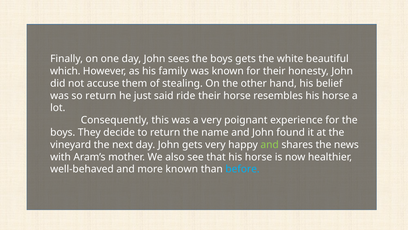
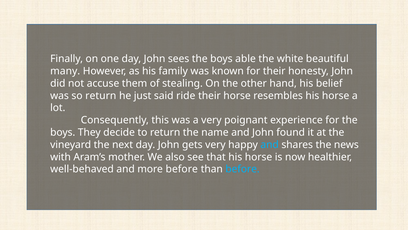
boys gets: gets -> able (246, 59)
which: which -> many (65, 71)
and colour: light green -> light blue (270, 144)
more known: known -> before (182, 169)
